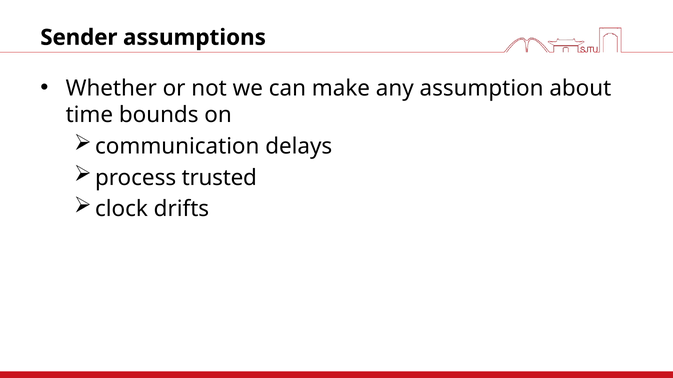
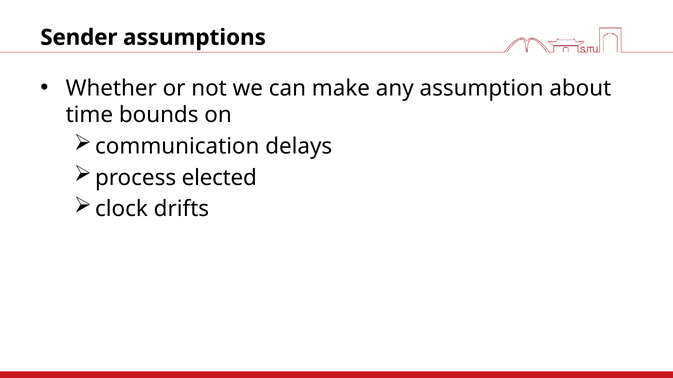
trusted: trusted -> elected (219, 178)
